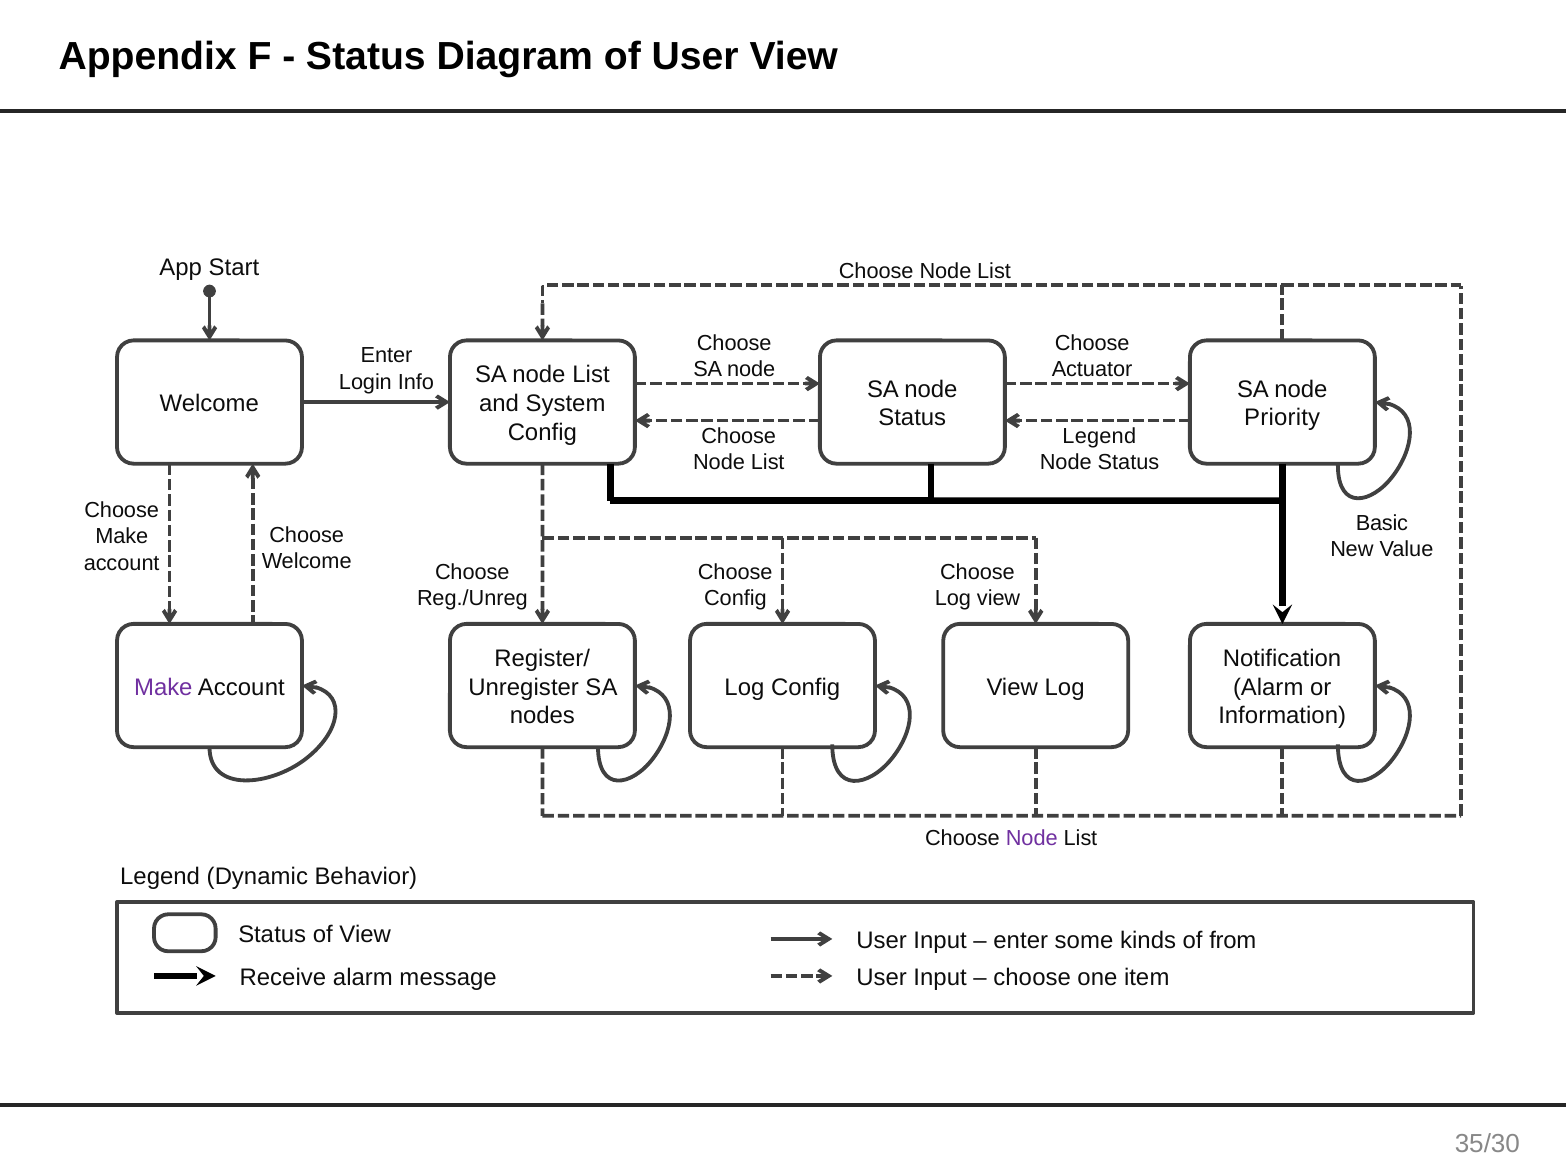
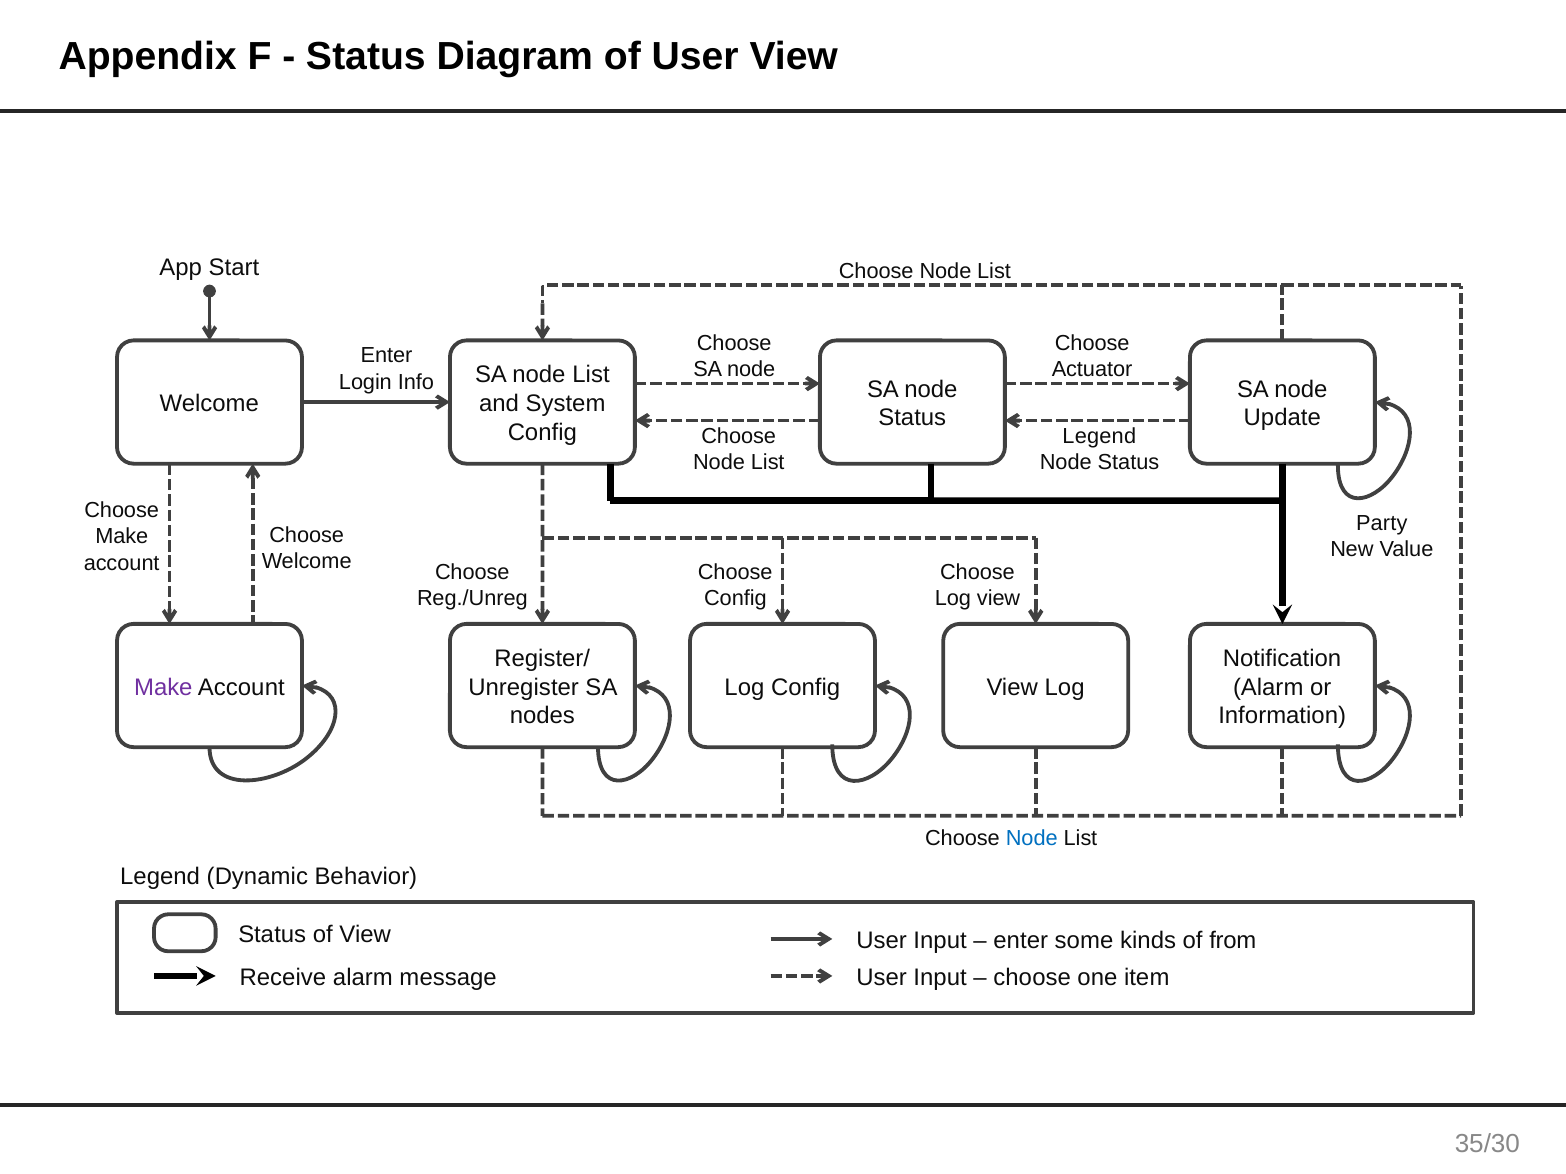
Priority: Priority -> Update (1282, 418)
Basic: Basic -> Party (1382, 523)
Node colour: purple -> blue (1032, 838)
